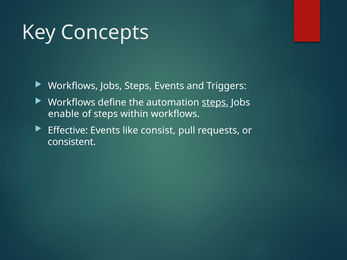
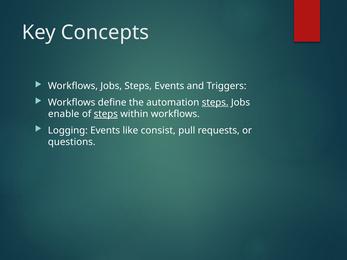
steps underline: none -> present (106, 114)
Effective: Effective -> Logging (68, 130)
consistent: consistent -> questions (72, 142)
